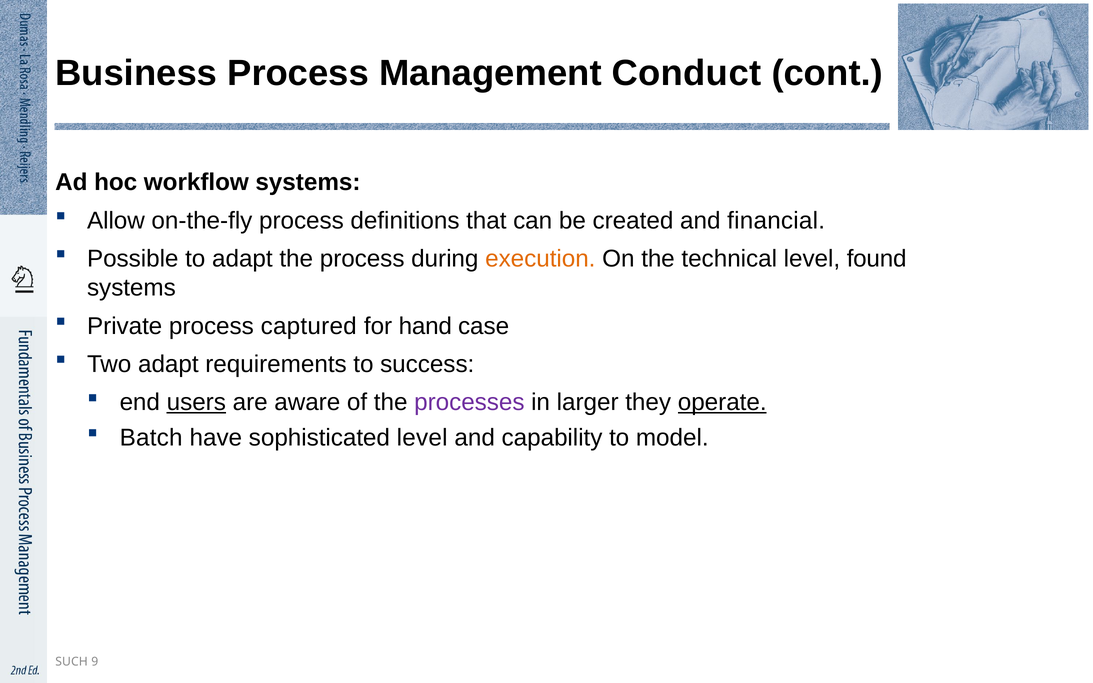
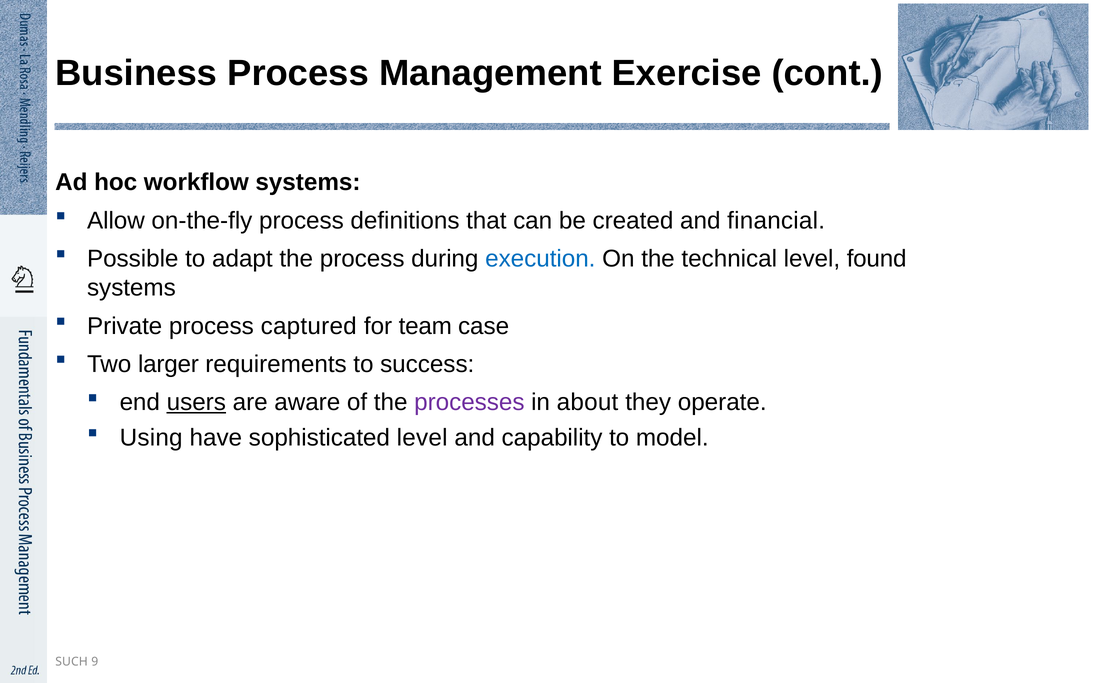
Conduct: Conduct -> Exercise (687, 73)
execution colour: orange -> blue (540, 259)
hand: hand -> team (425, 326)
Two adapt: adapt -> larger (168, 364)
larger: larger -> about (588, 403)
operate underline: present -> none (722, 403)
Batch: Batch -> Using (151, 438)
